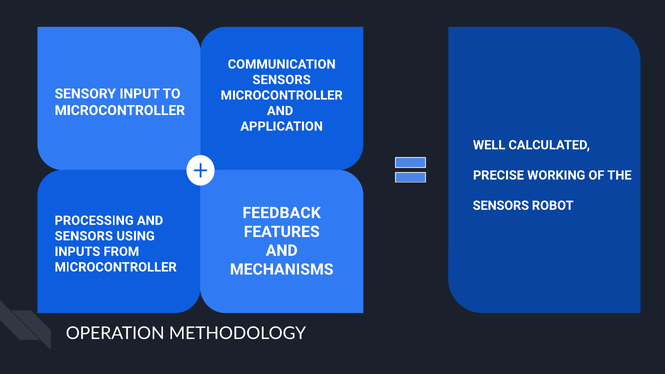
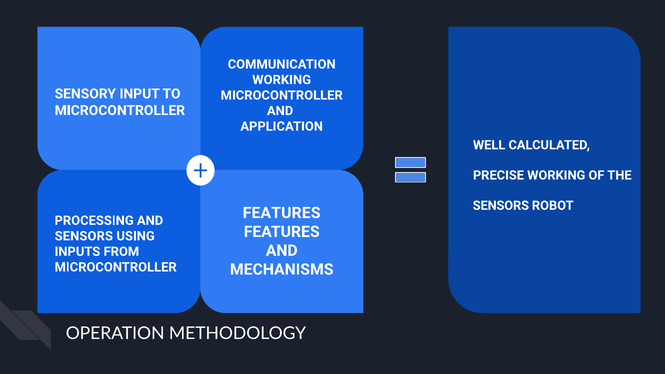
SENSORS: SENSORS -> WORKING (282, 80)
FEEDBACK: FEEDBACK -> FEATURES (282, 213)
